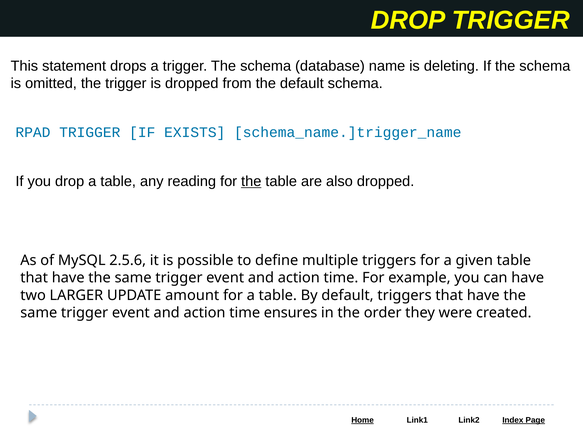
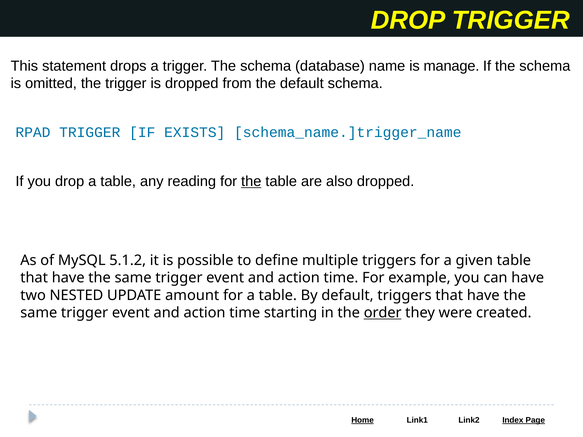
deleting: deleting -> manage (451, 66)
2.5.6: 2.5.6 -> 5.1.2 (128, 260)
LARGER: LARGER -> NESTED (76, 295)
ensures: ensures -> starting (291, 313)
order underline: none -> present (383, 313)
